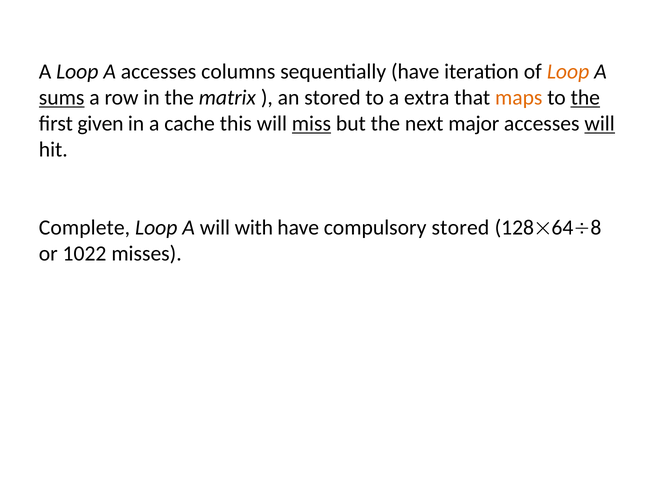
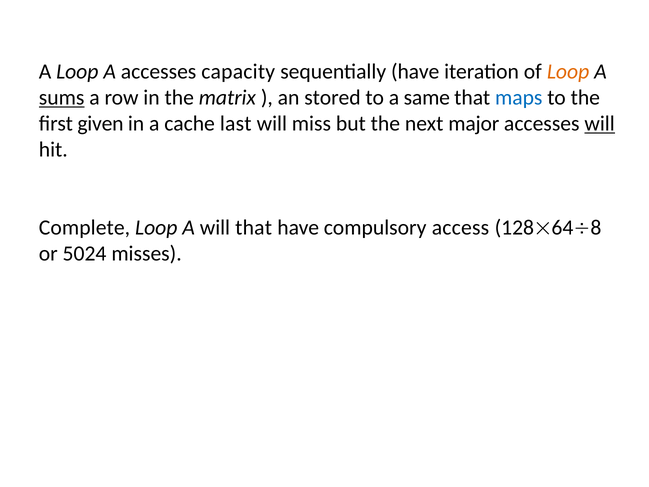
columns: columns -> capacity (238, 72)
extra: extra -> same (427, 98)
maps colour: orange -> blue (519, 98)
the underline: present -> none (585, 98)
this: this -> last (236, 124)
miss underline: present -> none (311, 124)
will with: with -> that (254, 228)
compulsory stored: stored -> access (460, 228)
1022: 1022 -> 5024 (85, 253)
